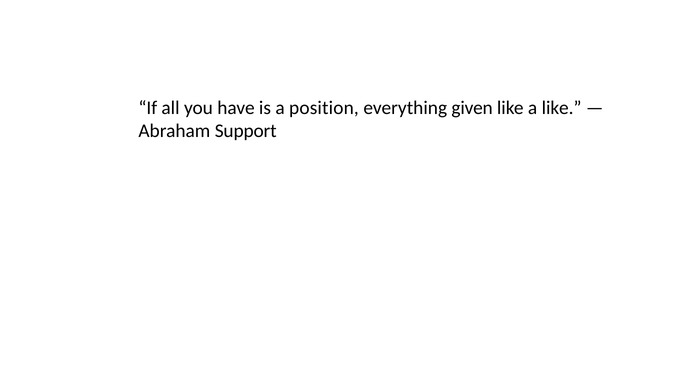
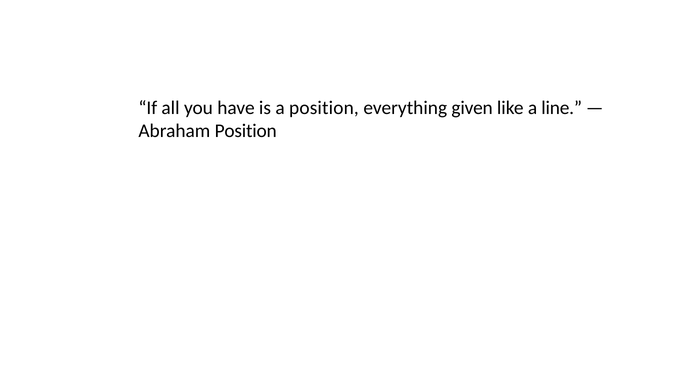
a like: like -> line (562, 108)
Abraham Support: Support -> Position (246, 131)
